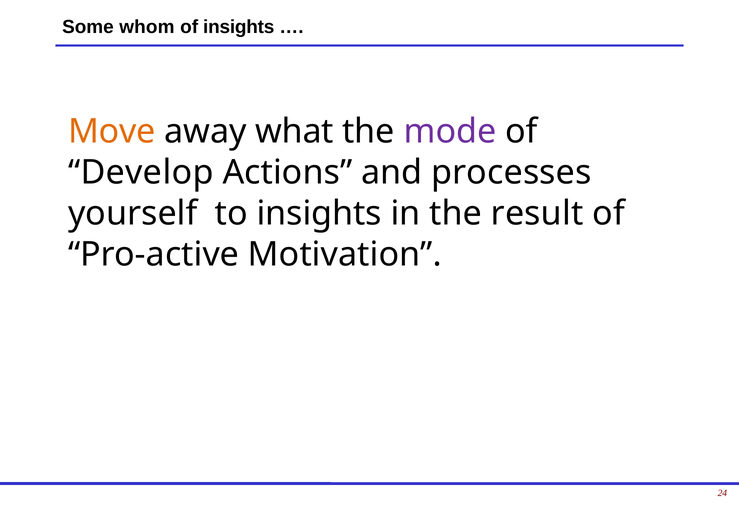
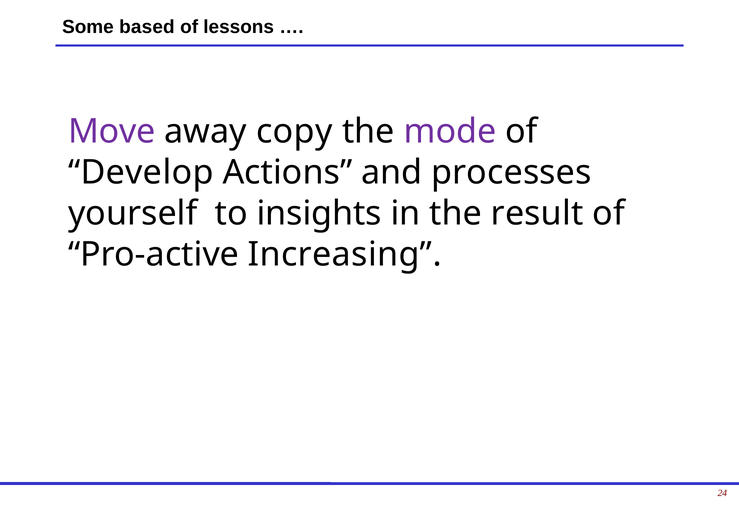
whom: whom -> based (147, 27)
of insights: insights -> lessons (239, 27)
Move colour: orange -> purple (112, 132)
what: what -> copy (294, 132)
Motivation: Motivation -> Increasing (345, 254)
